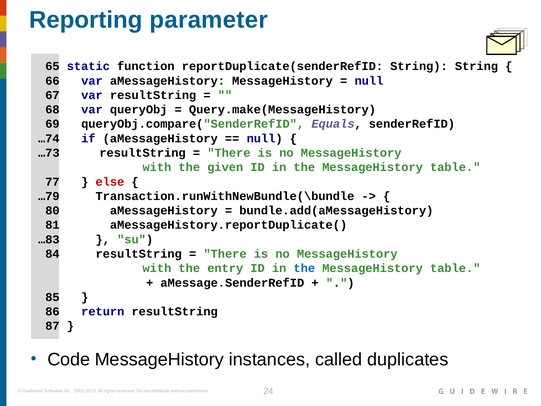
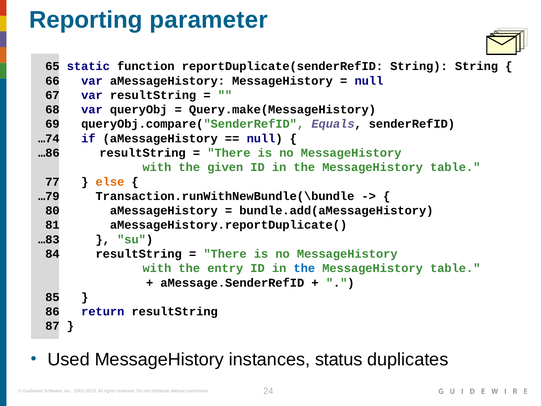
…73: …73 -> …86 (49, 153)
else colour: red -> orange (110, 182)
Code: Code -> Used (69, 359)
called: called -> status (339, 359)
